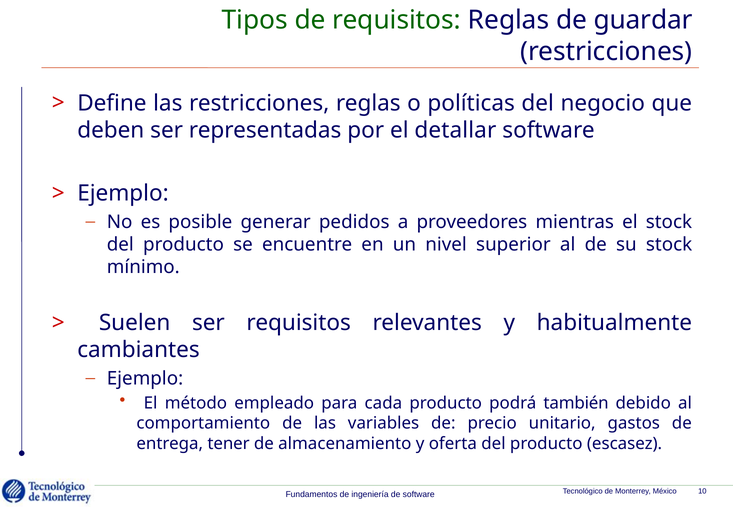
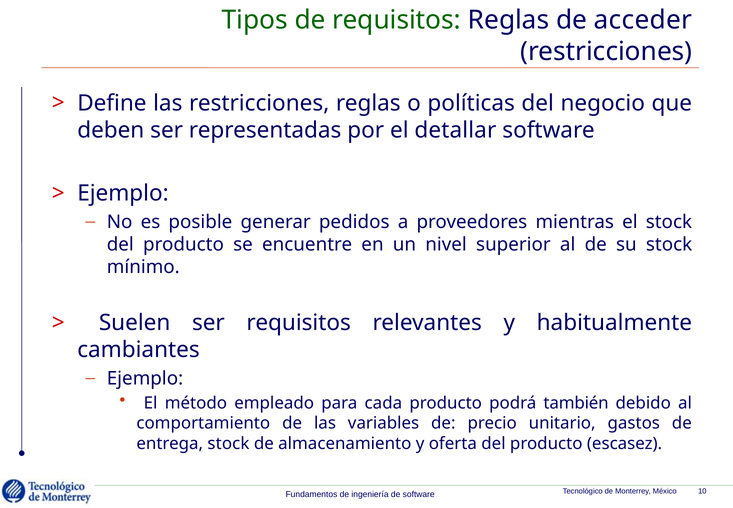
guardar: guardar -> acceder (643, 20)
entrega tener: tener -> stock (228, 443)
